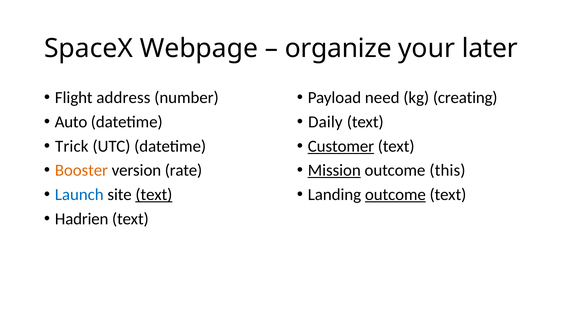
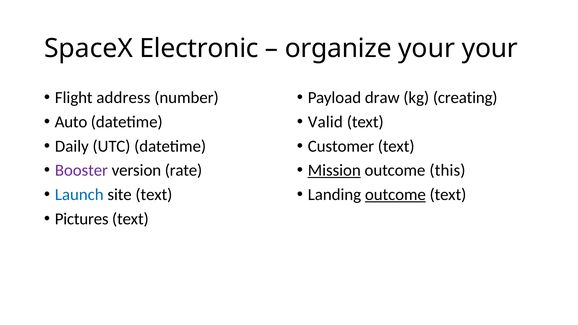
Webpage: Webpage -> Electronic (199, 49)
your later: later -> your (490, 49)
need: need -> draw (382, 98)
Daily: Daily -> Valid (325, 122)
Trick: Trick -> Daily (72, 146)
Customer underline: present -> none (341, 146)
Booster colour: orange -> purple (81, 170)
text underline: present -> none (154, 195)
Hadrien: Hadrien -> Pictures (82, 219)
